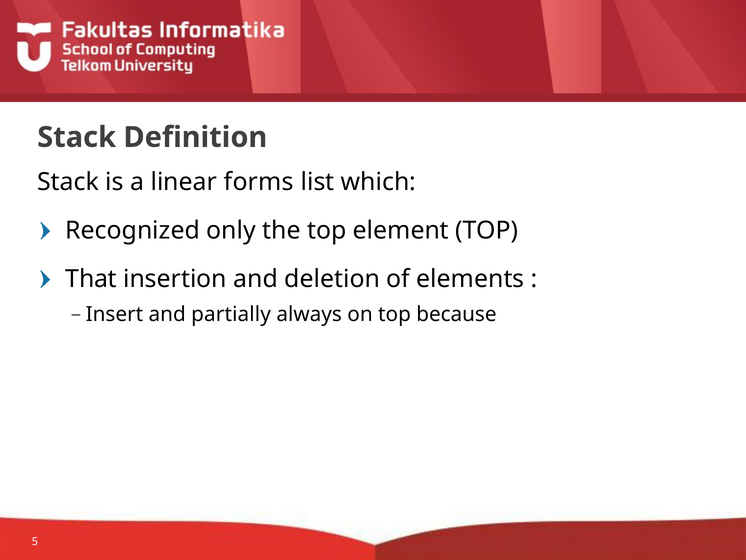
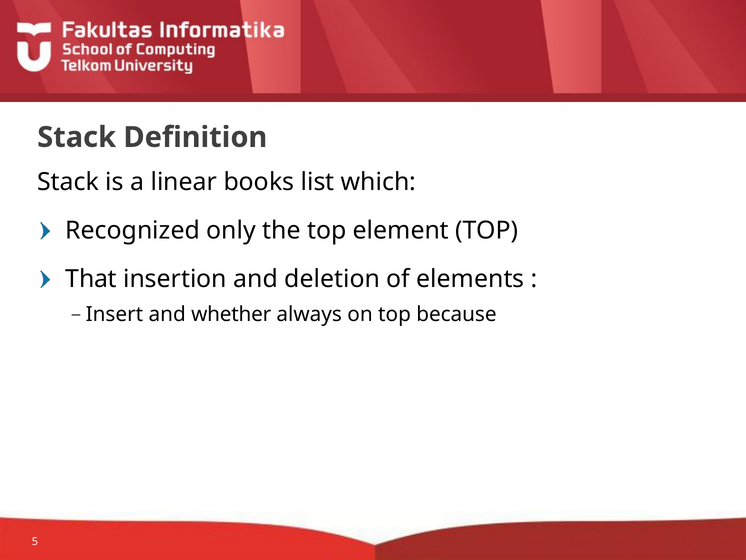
forms: forms -> books (259, 182)
partially: partially -> whether (231, 314)
